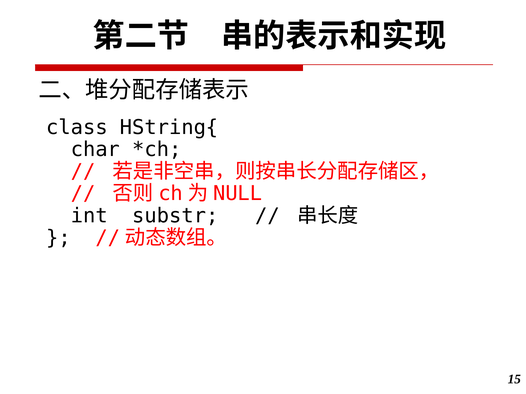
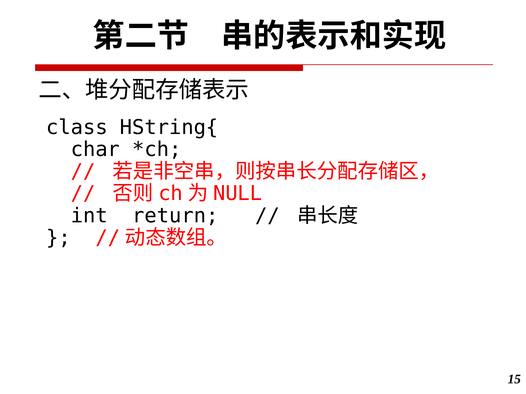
substr: substr -> return (175, 216)
